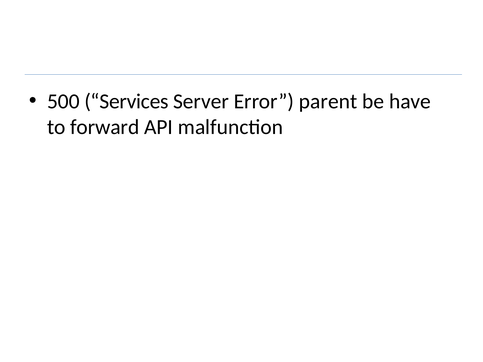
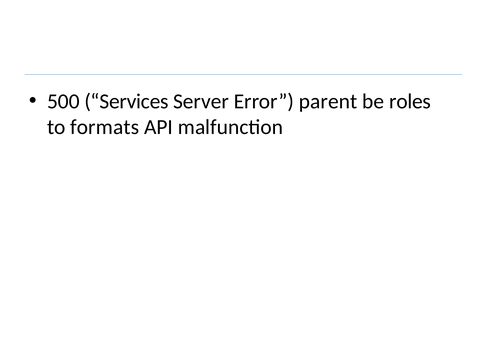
have: have -> roles (410, 101)
forward: forward -> formats (105, 127)
